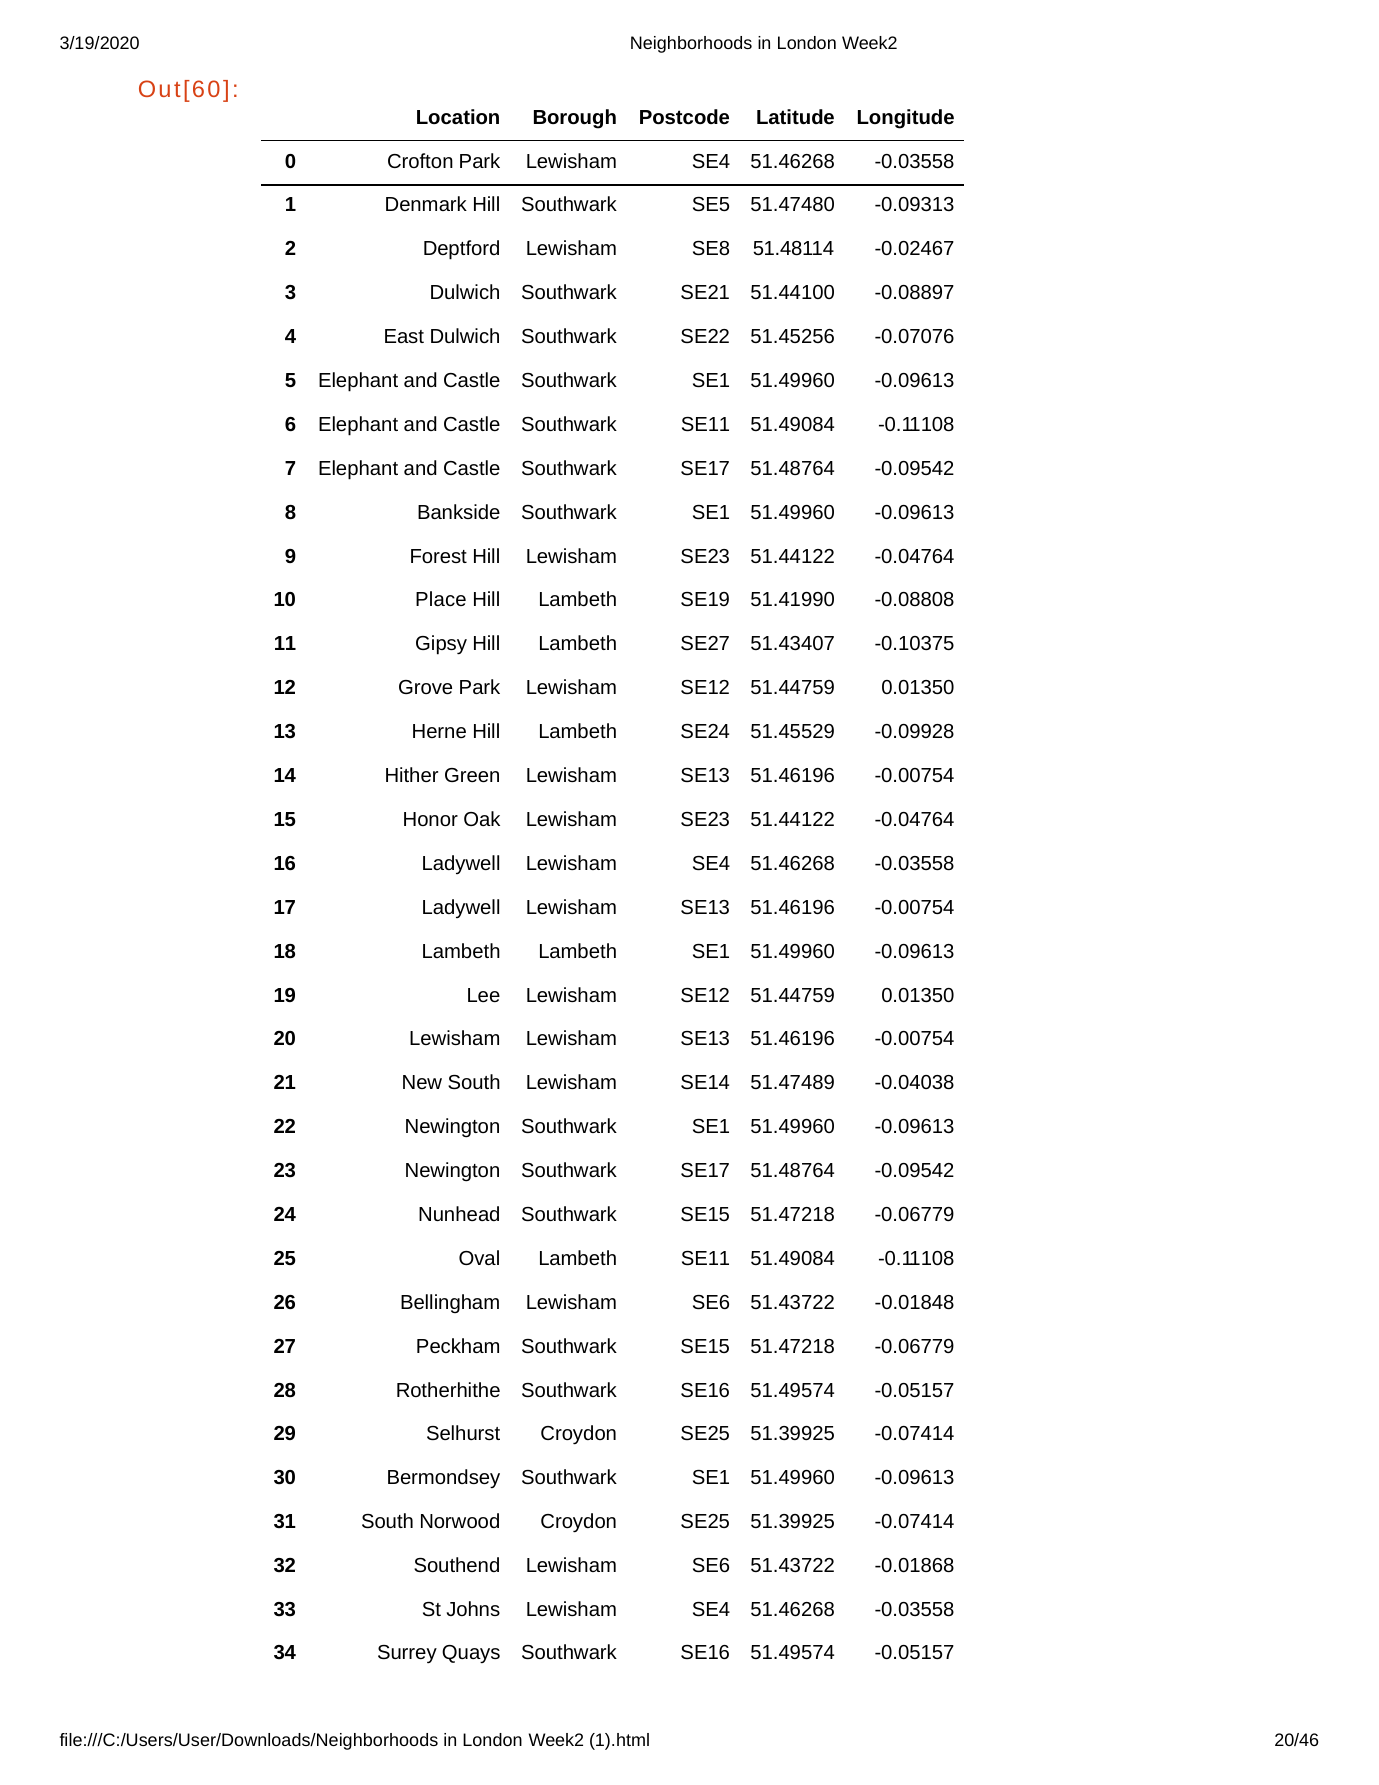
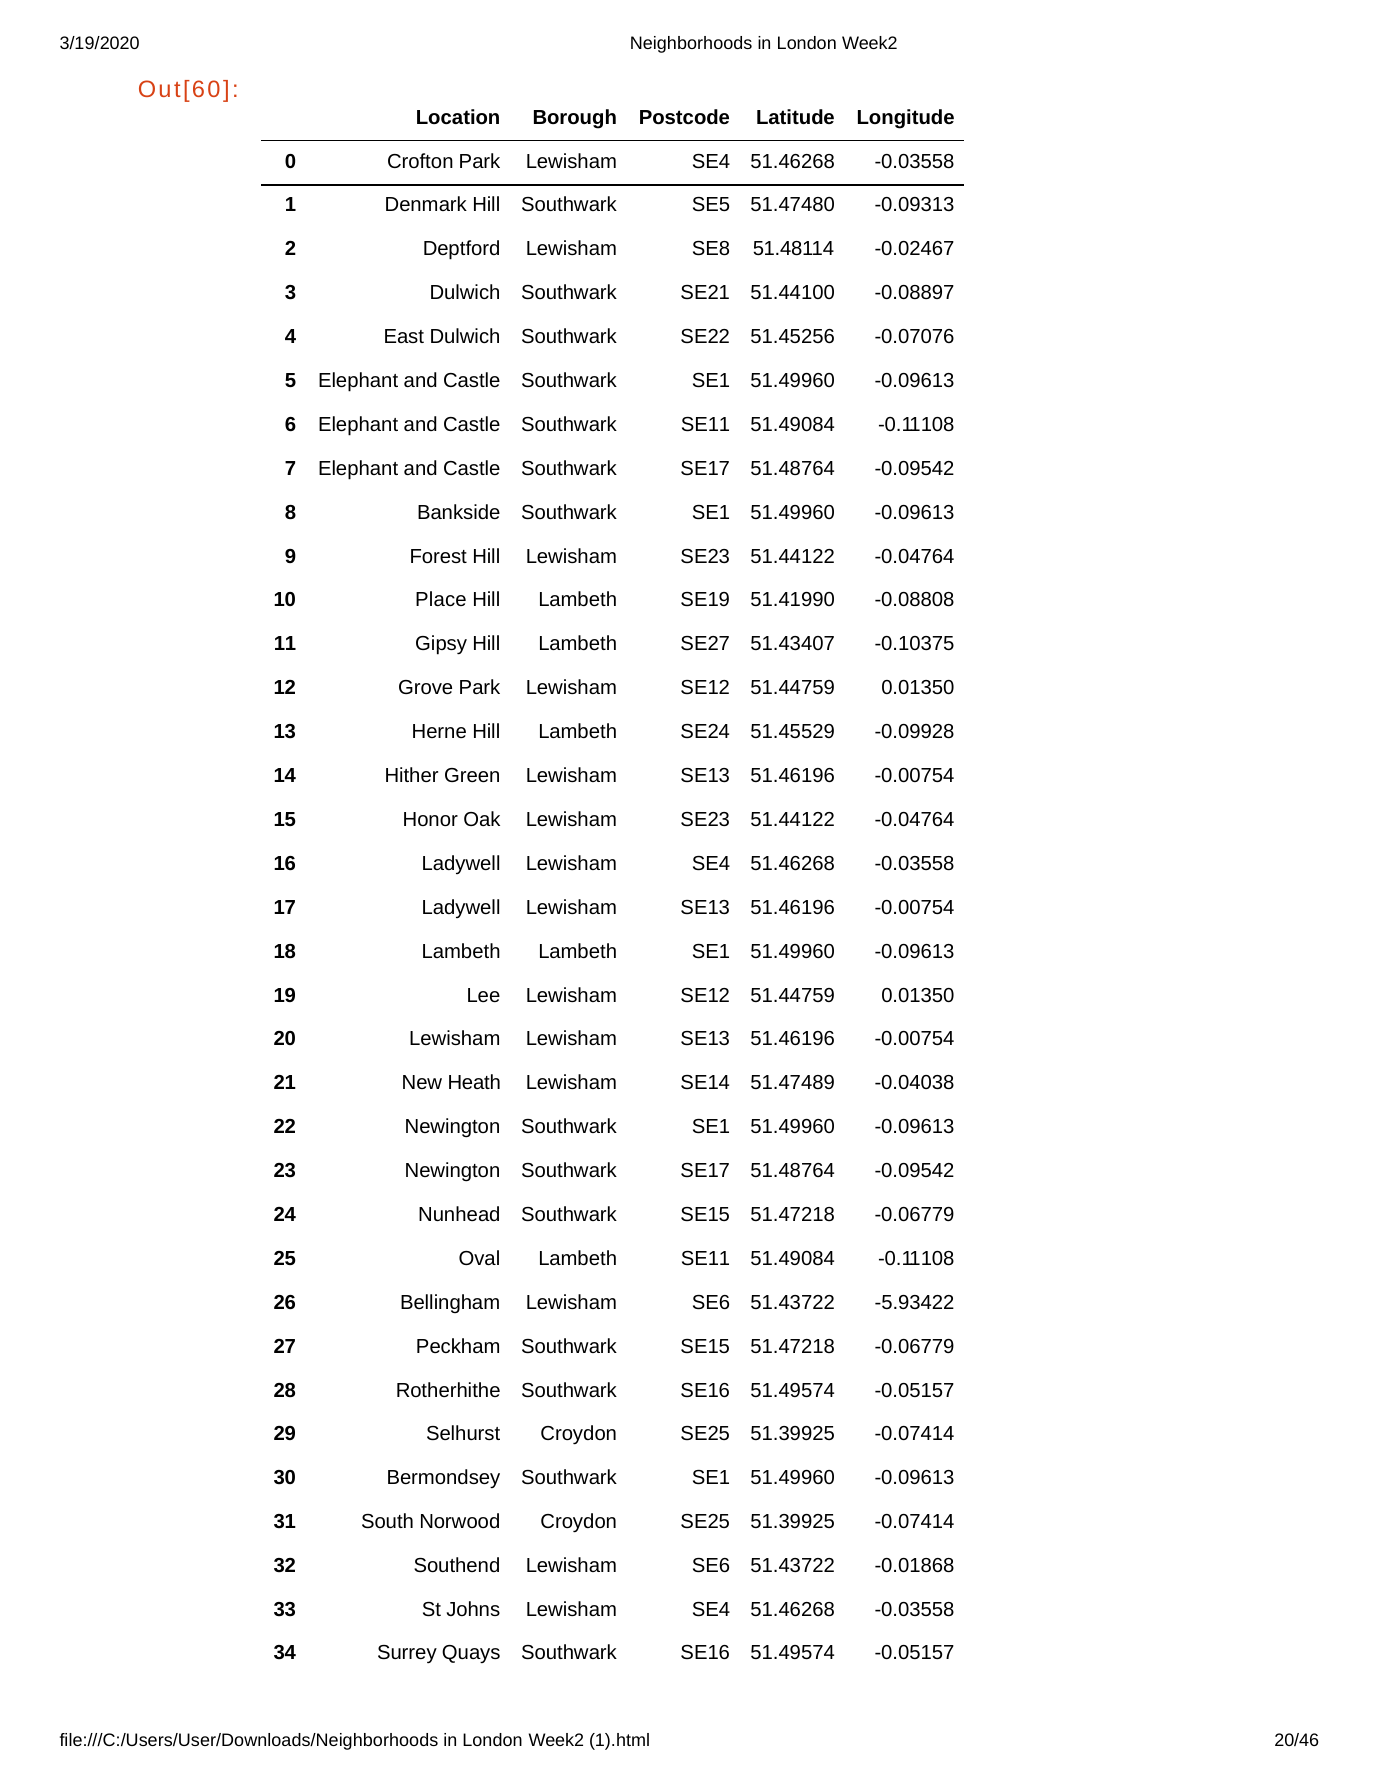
New South: South -> Heath (474, 1083)
-0.01848: -0.01848 -> -5.93422 (915, 1302)
